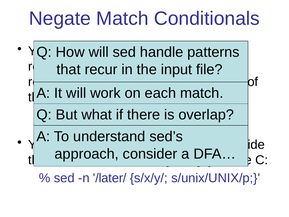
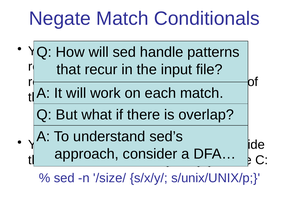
/later/: /later/ -> /size/ (110, 178)
